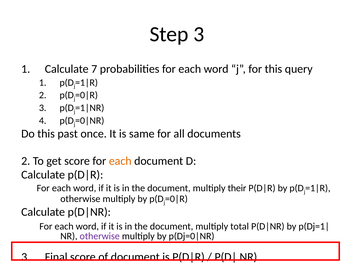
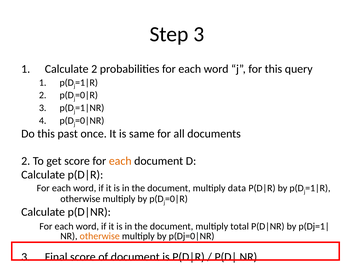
Calculate 7: 7 -> 2 (94, 69)
their: their -> data (237, 188)
otherwise colour: purple -> orange (100, 236)
